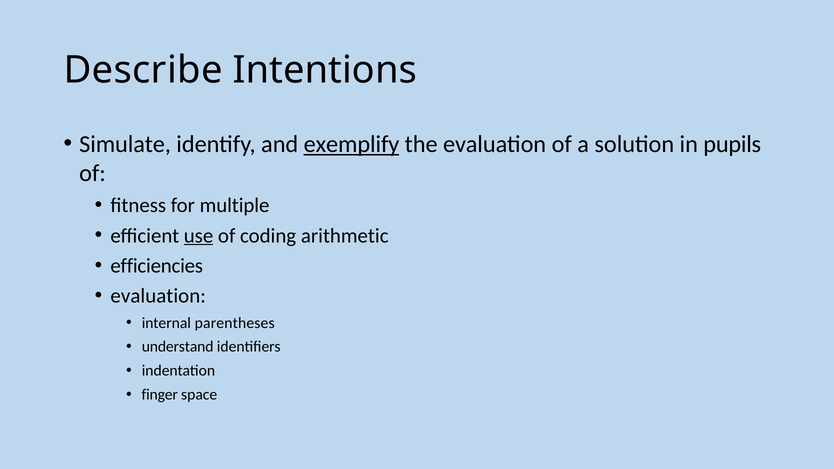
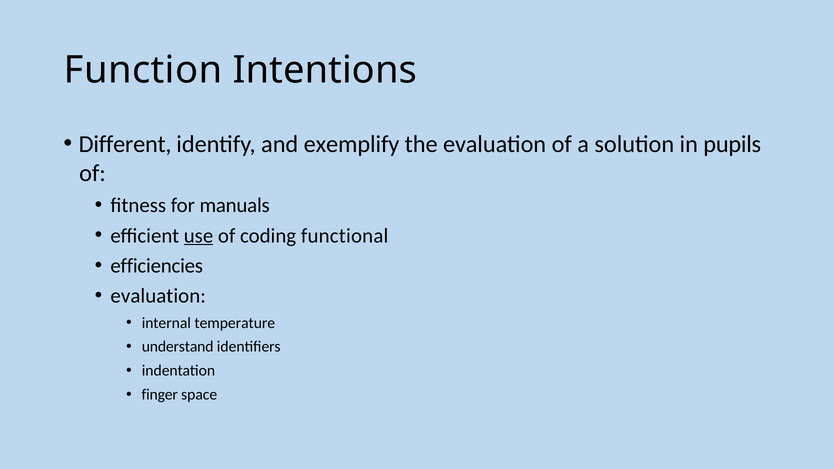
Describe: Describe -> Function (143, 70)
Simulate: Simulate -> Different (125, 144)
exemplify underline: present -> none (352, 144)
multiple: multiple -> manuals (235, 205)
arithmetic: arithmetic -> functional (345, 236)
parentheses: parentheses -> temperature (235, 323)
